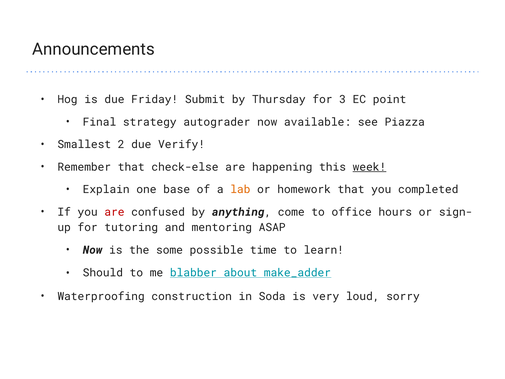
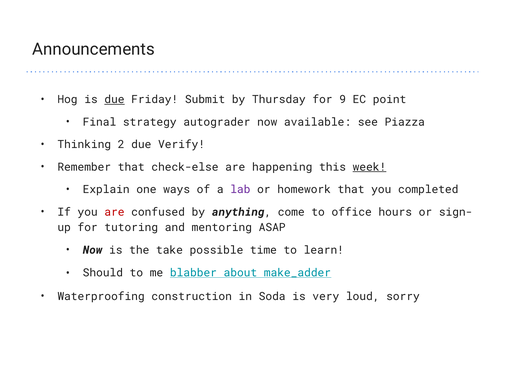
due underline: none -> present (114, 99)
3: 3 -> 9 (343, 99)
Smallest: Smallest -> Thinking (84, 144)
base: base -> ways (177, 189)
lab colour: orange -> purple (240, 189)
some: some -> take (169, 250)
